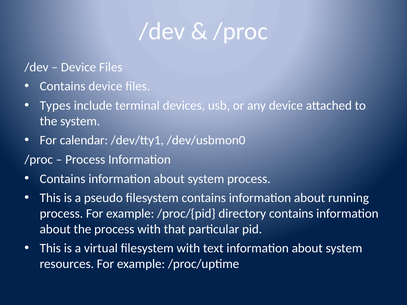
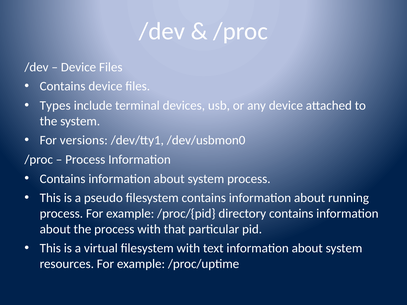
calendar: calendar -> versions (84, 140)
